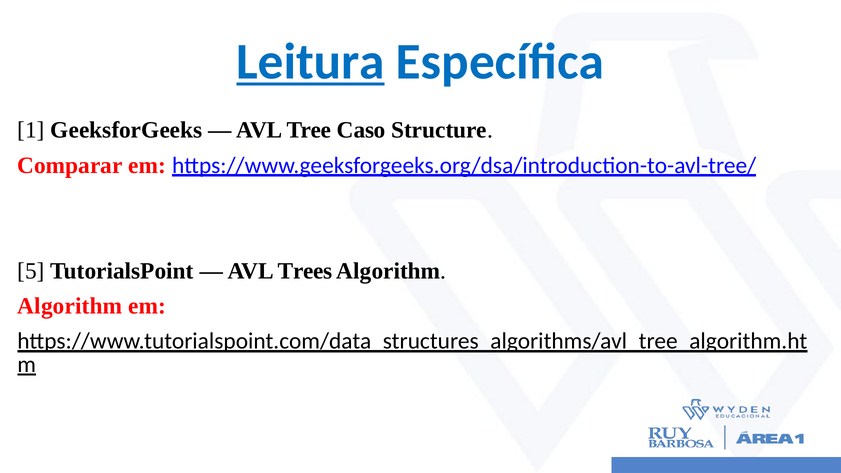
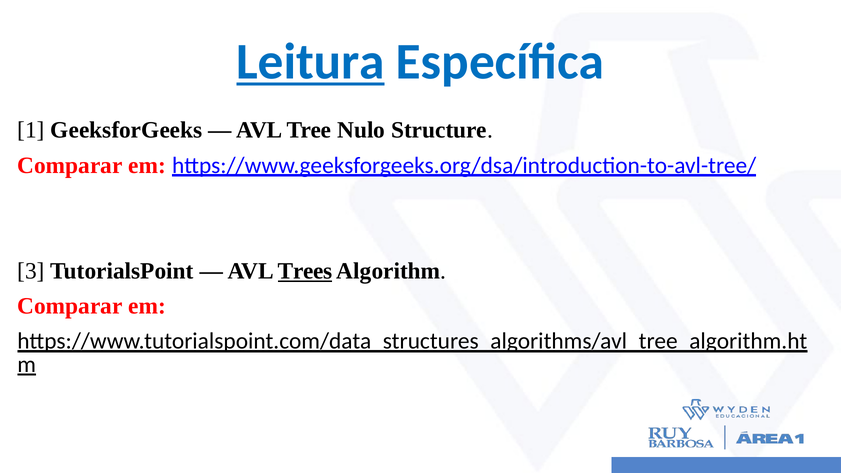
Caso: Caso -> Nulo (361, 130)
5: 5 -> 3 (31, 271)
Trees underline: none -> present (305, 271)
Algorithm: Algorithm -> Comparar (70, 306)
